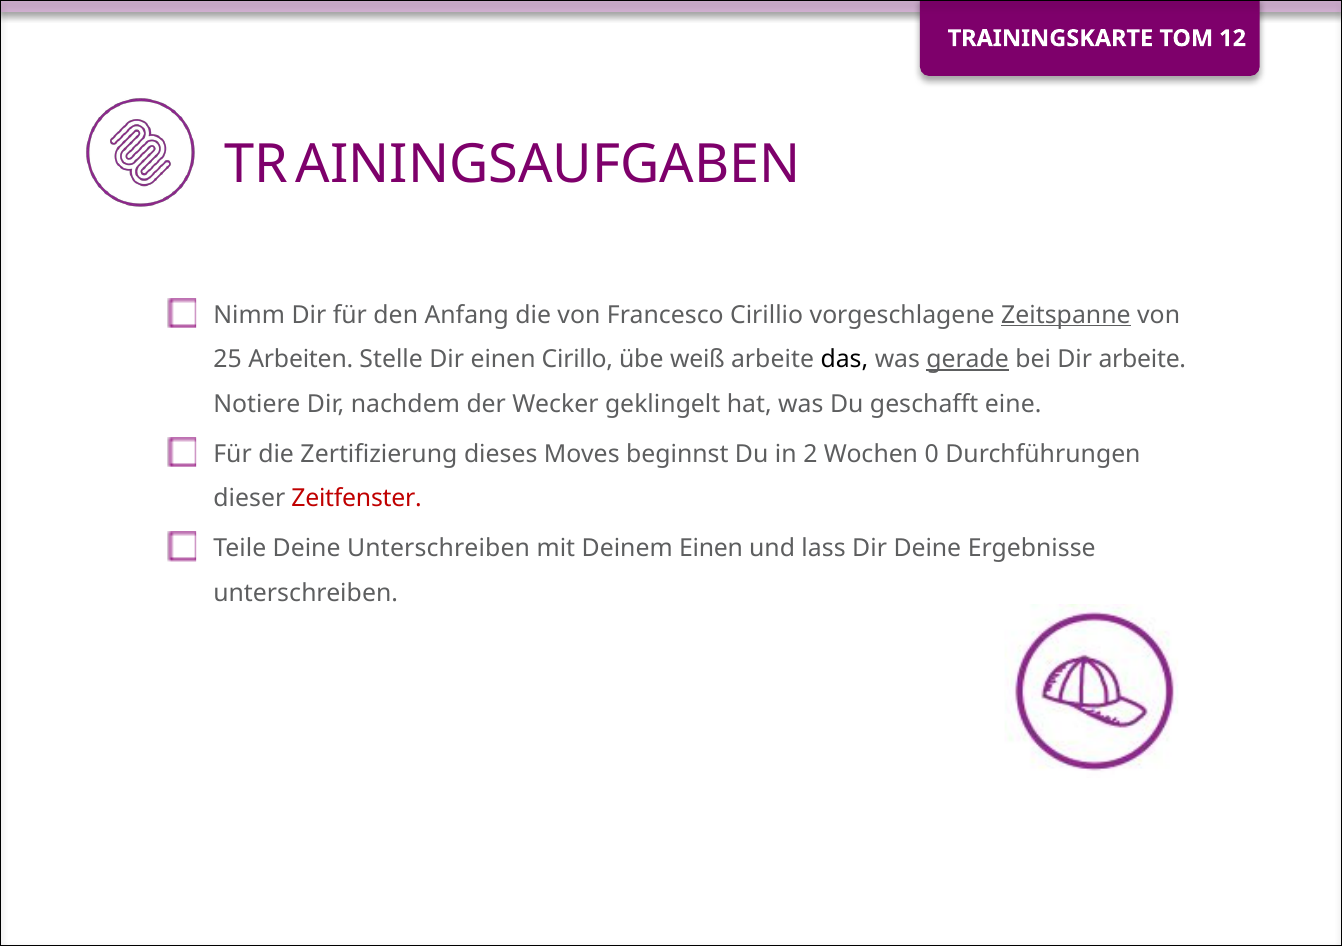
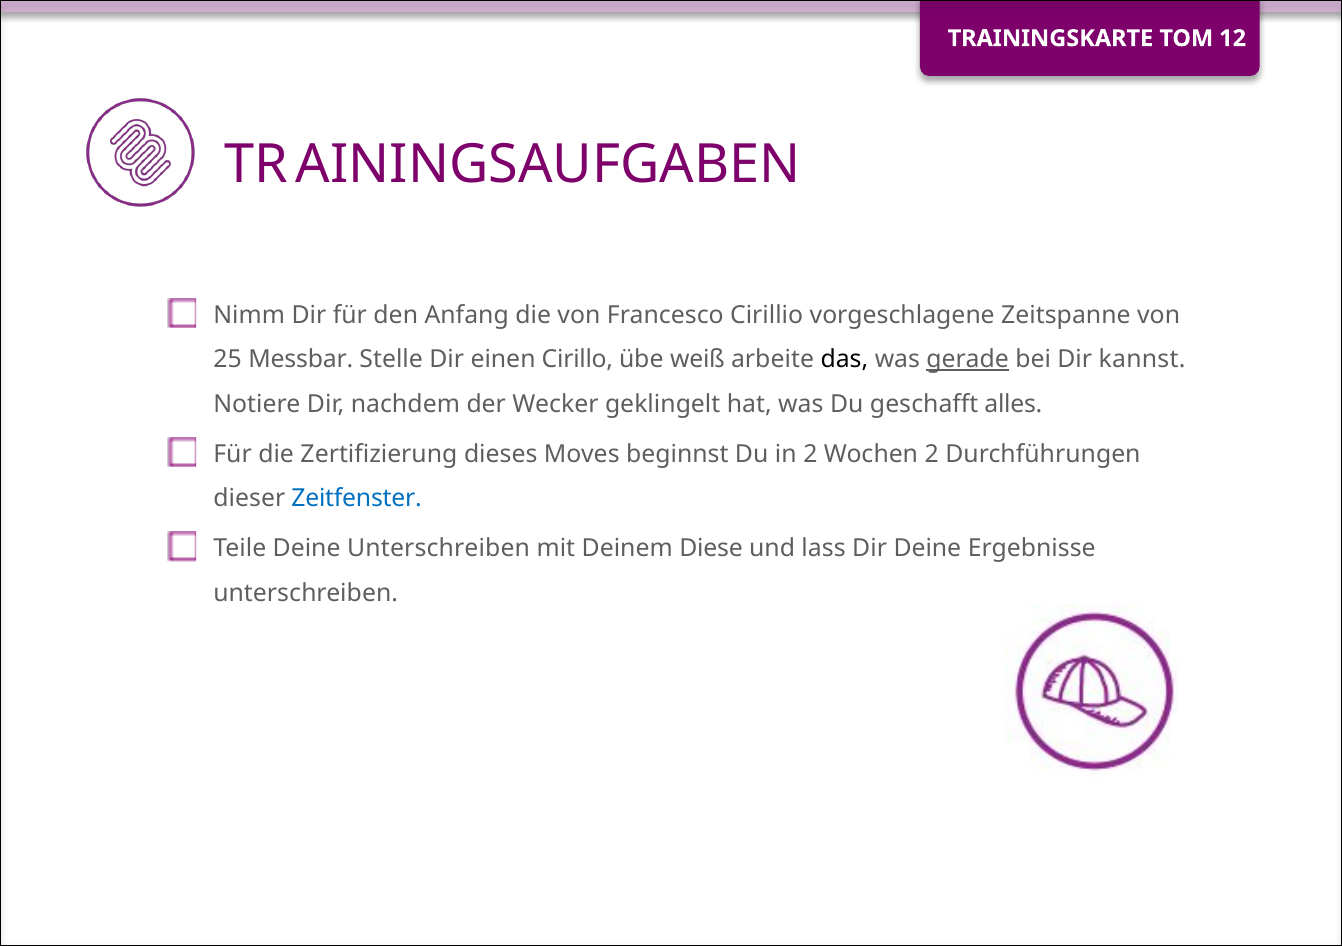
Zeitspanne underline: present -> none (1066, 315)
Arbeiten: Arbeiten -> Messbar (301, 360)
Dir arbeite: arbeite -> kannst (1142, 360)
eine: eine -> alles (1013, 404)
Wochen 0: 0 -> 2 (932, 454)
Zeitfenster colour: red -> blue (357, 499)
Deinem Einen: Einen -> Diese (711, 548)
